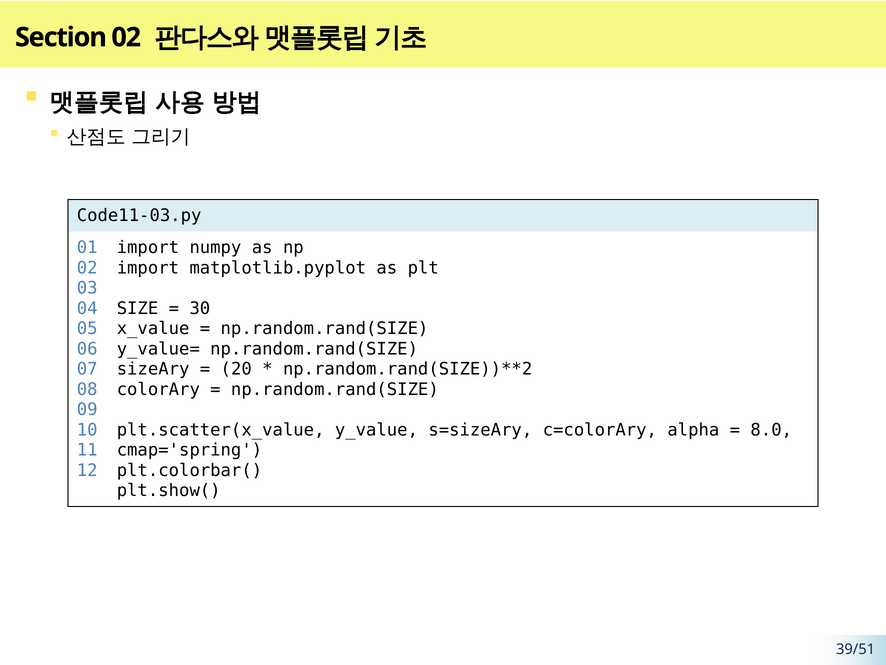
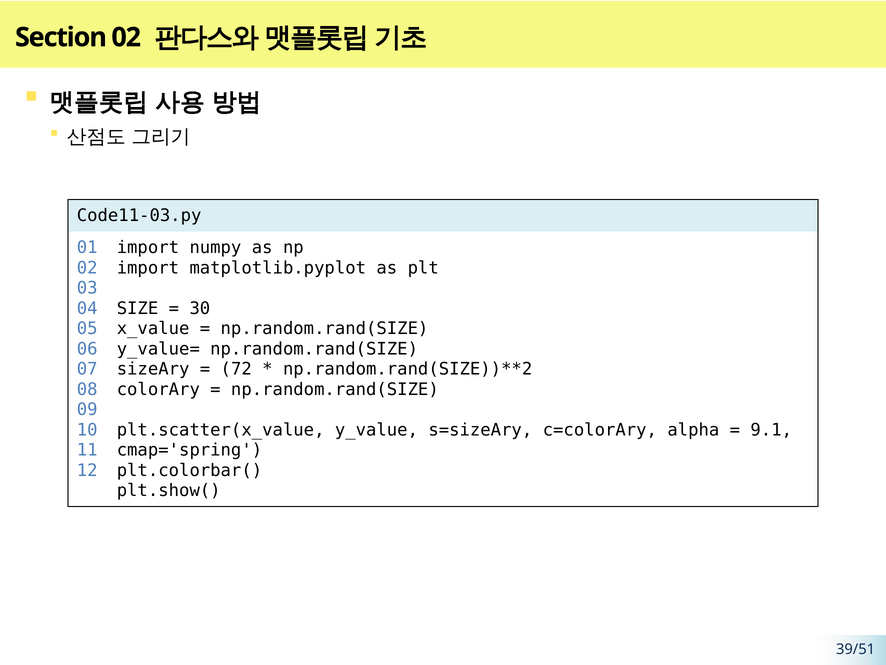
20: 20 -> 72 (236, 369)
8.0: 8.0 -> 9.1 (771, 430)
